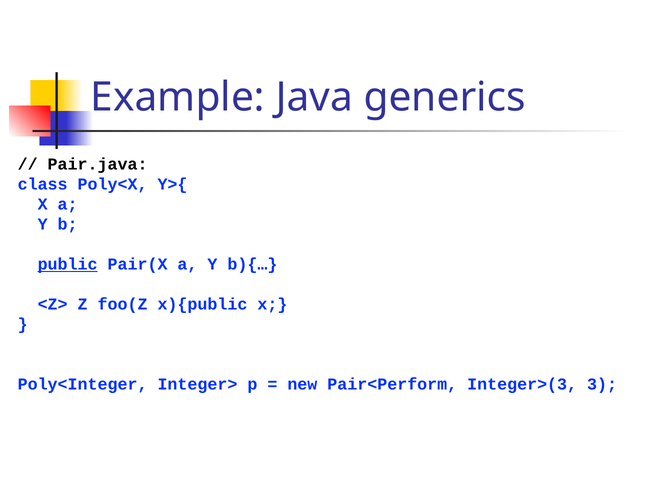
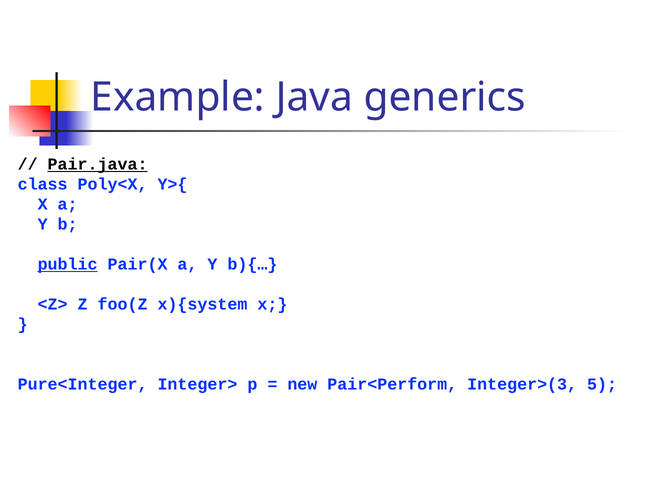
Pair.java underline: none -> present (98, 164)
x){public: x){public -> x){system (202, 304)
Poly<Integer: Poly<Integer -> Pure<Integer (83, 384)
3: 3 -> 5 (602, 384)
